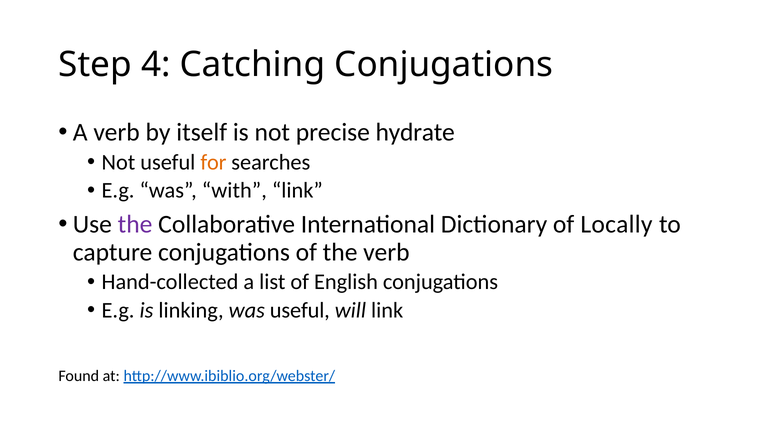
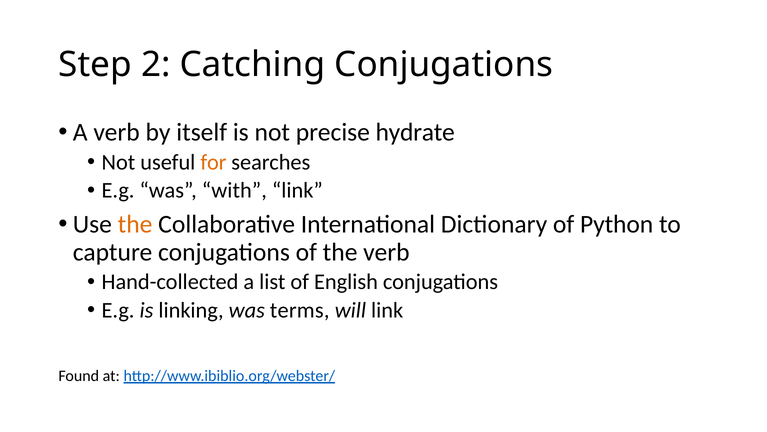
4: 4 -> 2 (156, 64)
the colour: purple -> orange (135, 224)
Locally: Locally -> Python (617, 224)
was useful: useful -> terms (300, 310)
